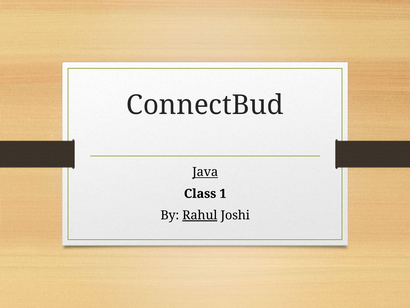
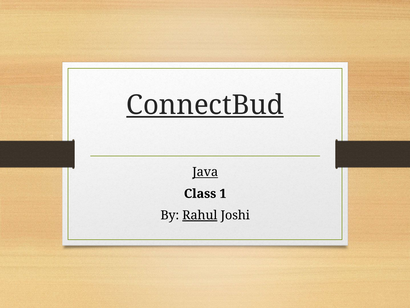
ConnectBud underline: none -> present (205, 105)
